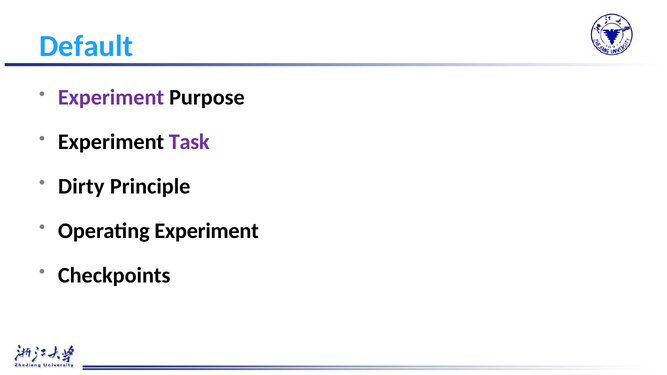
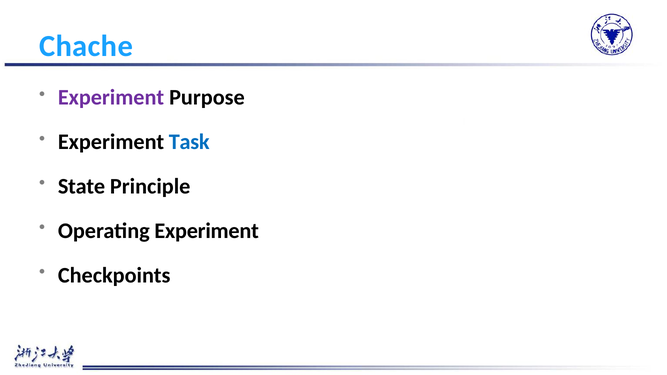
Default: Default -> Chache (86, 46)
Task colour: purple -> blue (189, 142)
Dirty: Dirty -> State (81, 186)
